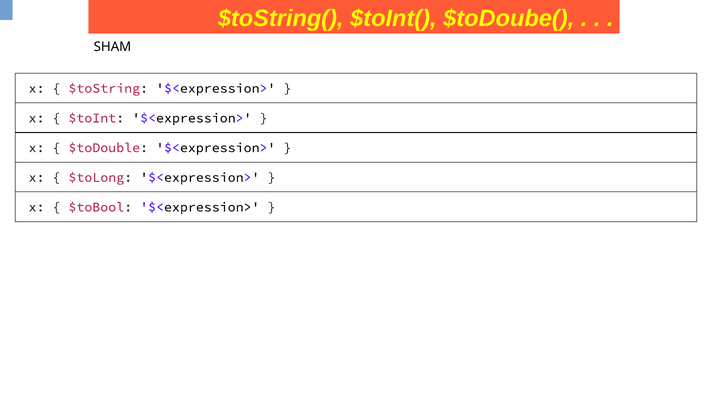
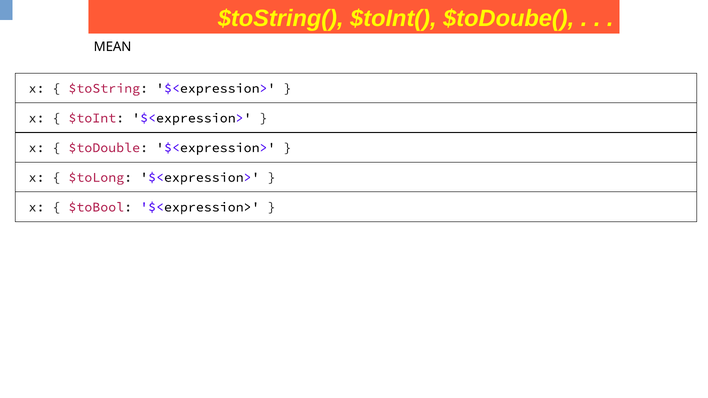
SHAM: SHAM -> MEAN (113, 47)
